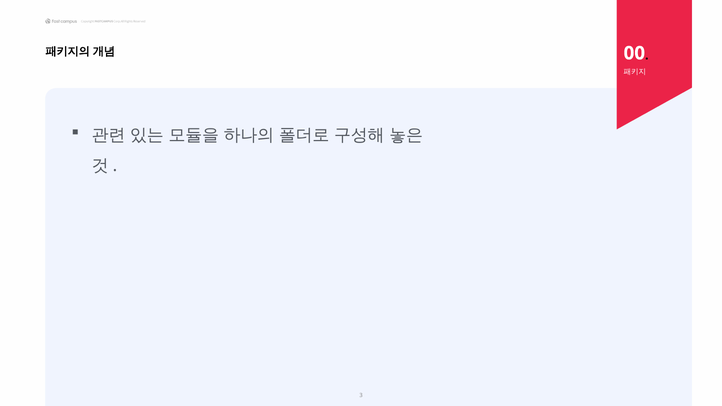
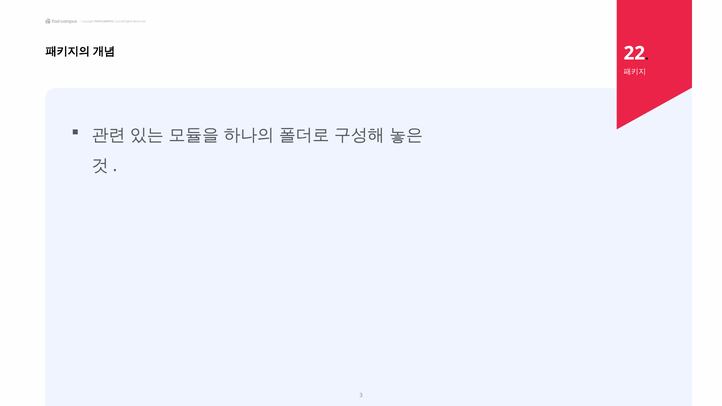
00: 00 -> 22 (634, 53)
